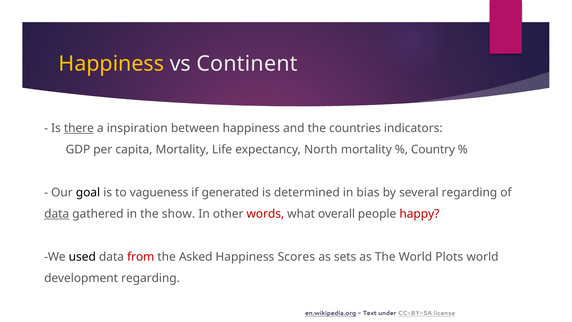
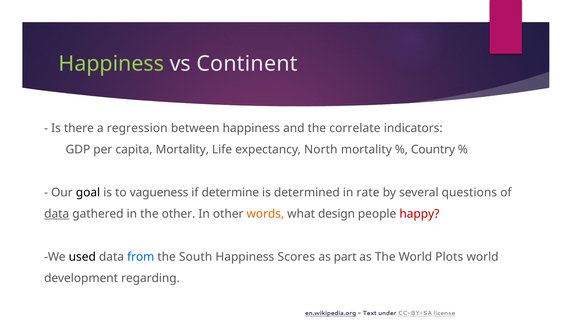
Happiness colour: yellow -> light green (111, 64)
there underline: present -> none (79, 128)
inspiration: inspiration -> regression (137, 128)
countries: countries -> correlate (355, 128)
generated: generated -> determine (230, 192)
bias: bias -> rate (368, 192)
several regarding: regarding -> questions (469, 192)
the show: show -> other (179, 214)
words colour: red -> orange (265, 214)
overall: overall -> design (336, 214)
from colour: red -> blue (141, 257)
Asked: Asked -> South (196, 257)
sets: sets -> part (345, 257)
